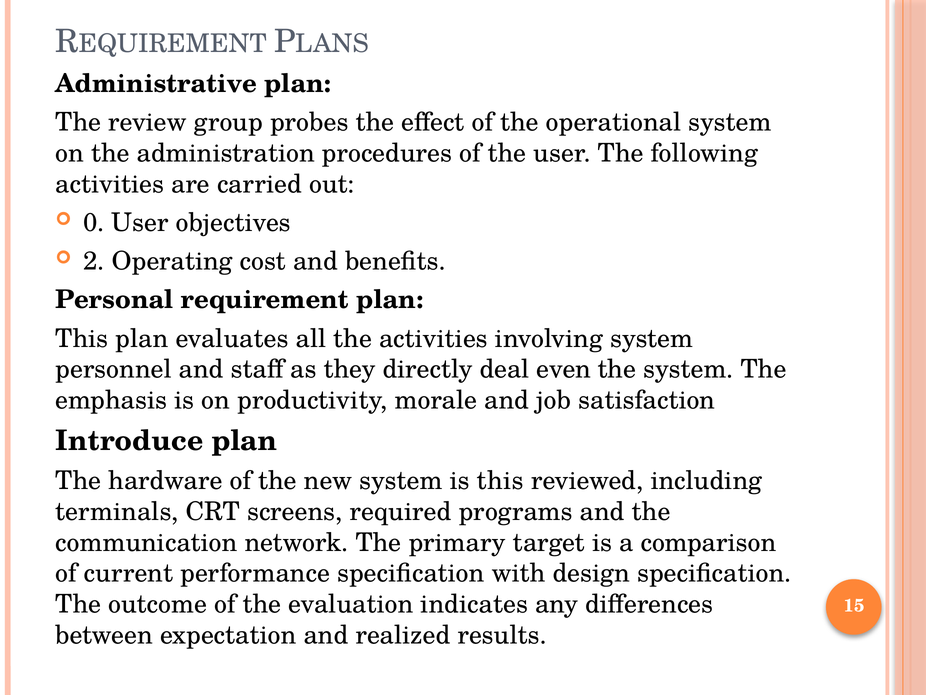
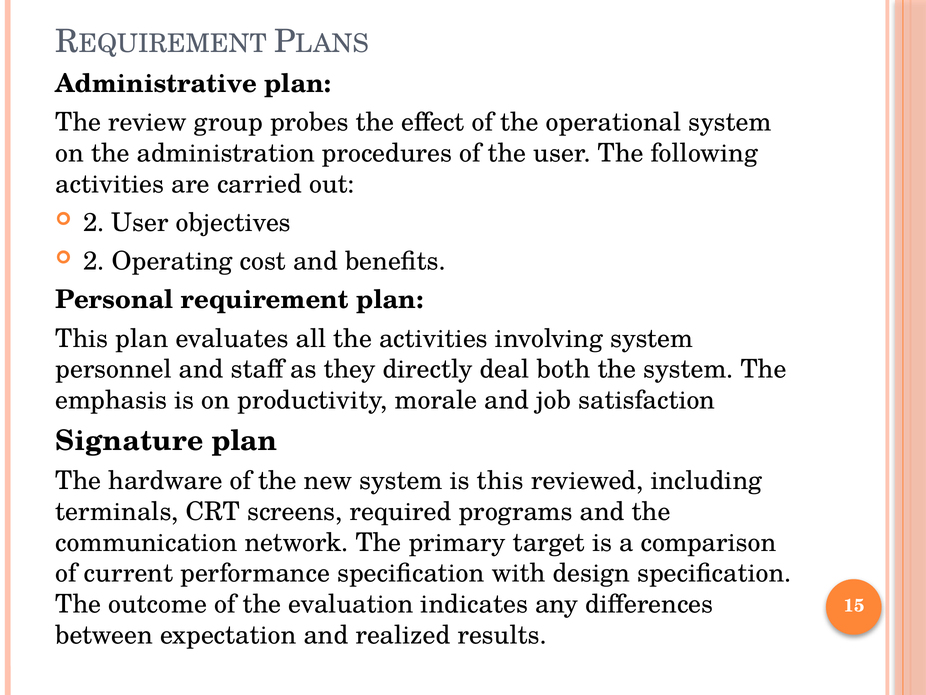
0: 0 -> 2 (94, 222)
even: even -> both (564, 369)
Introduce: Introduce -> Signature (129, 440)
